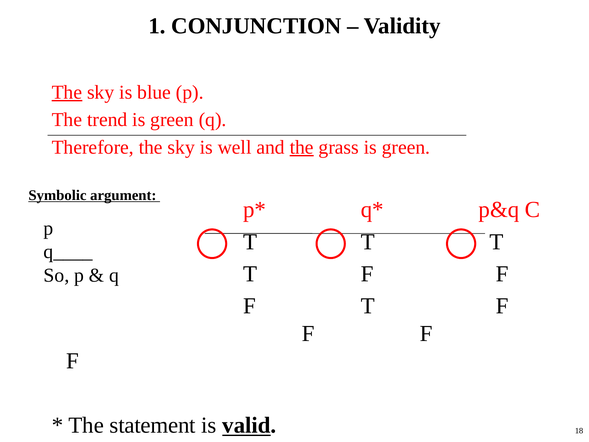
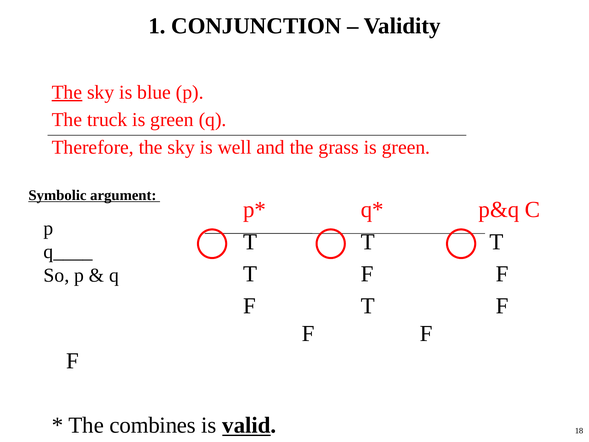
trend: trend -> truck (107, 120)
the underline: present -> none (302, 147)
statement: statement -> combines (153, 425)
